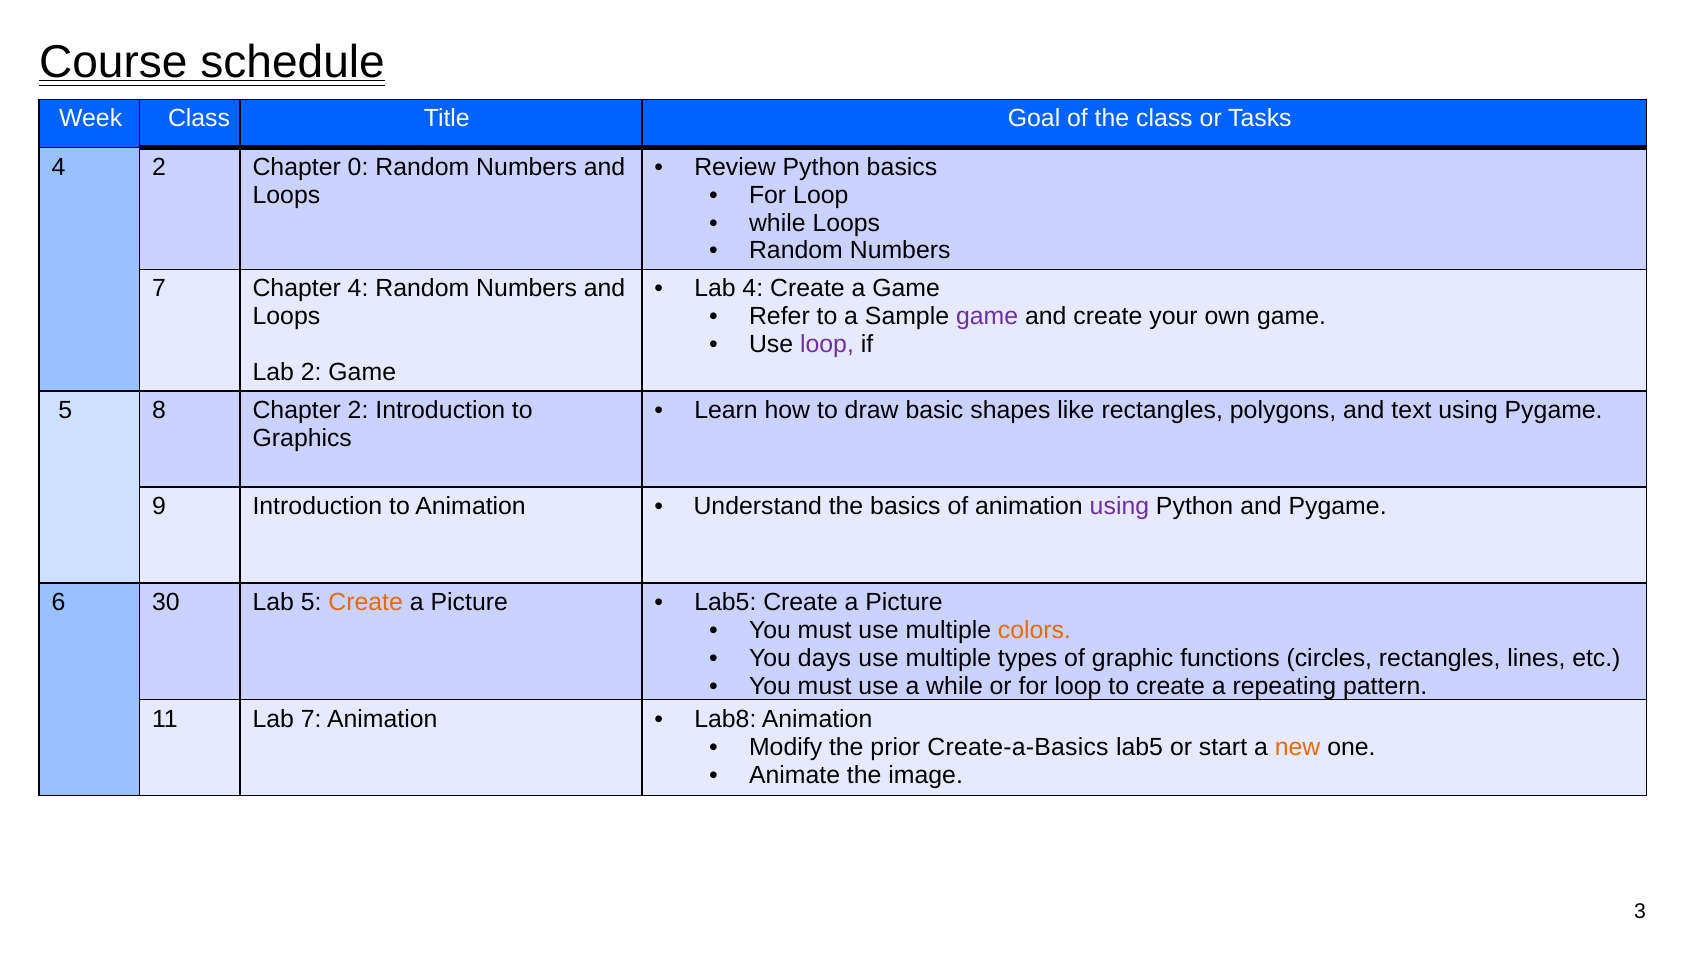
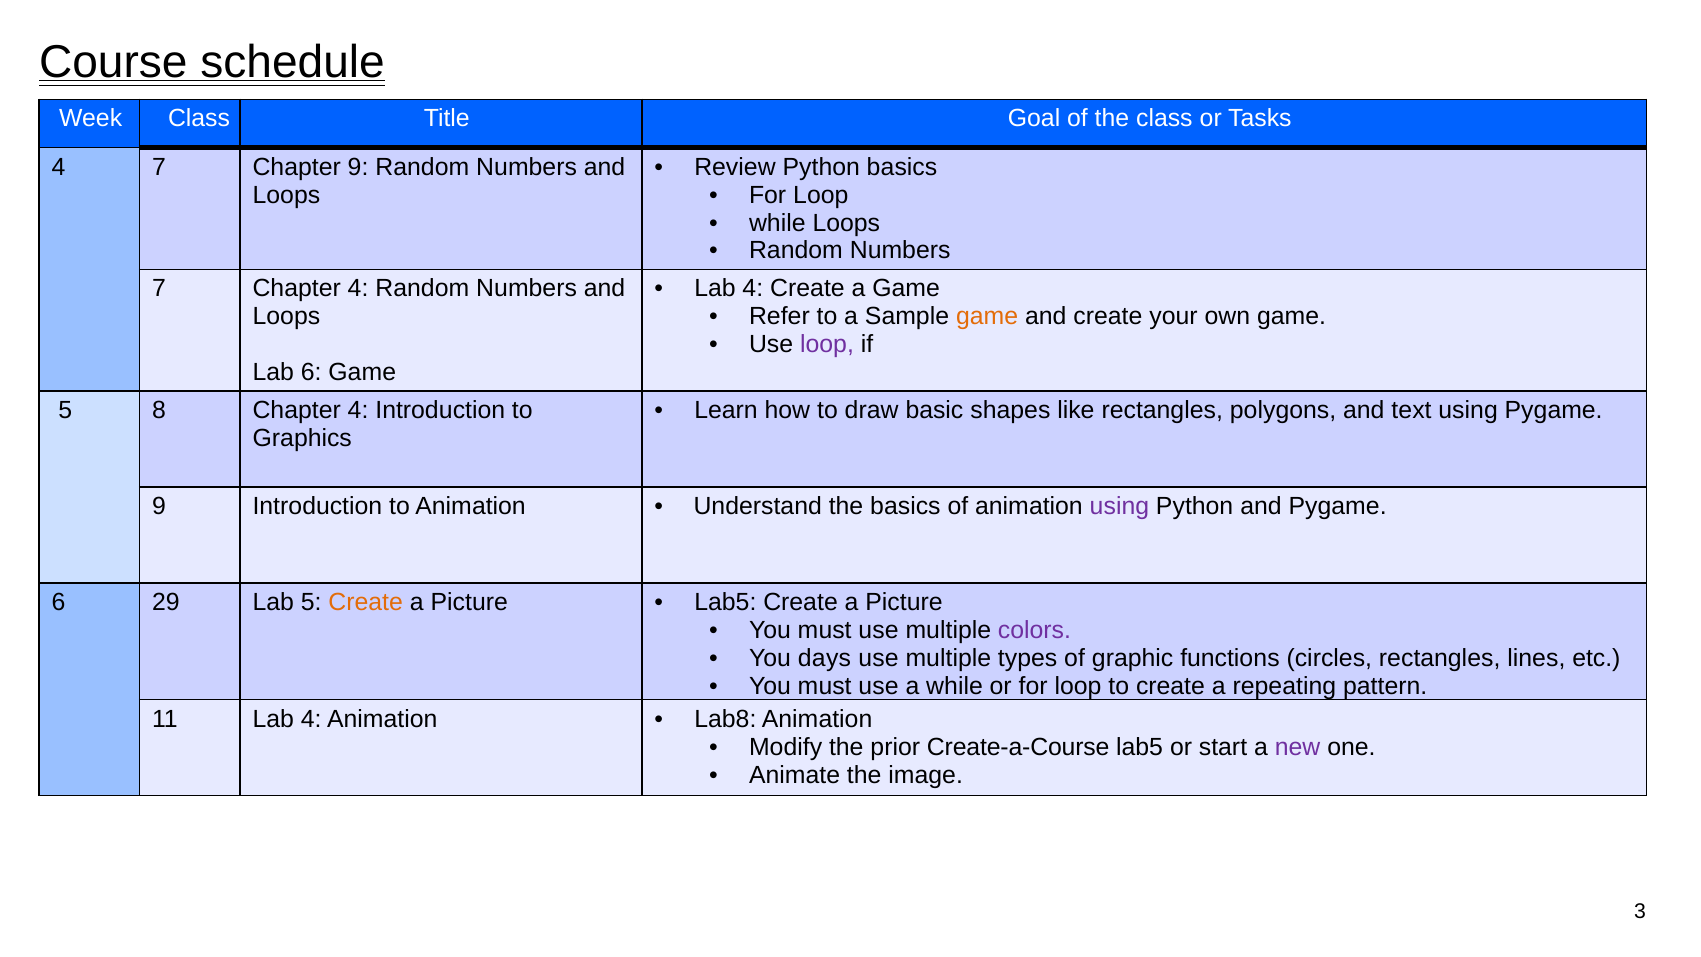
4 2: 2 -> 7 (159, 167)
Chapter 0: 0 -> 9 (358, 167)
game colour: purple -> orange (987, 317)
Lab 2: 2 -> 6 (311, 372)
8 Chapter 2: 2 -> 4 (358, 410)
30: 30 -> 29 (166, 602)
colors colour: orange -> purple (1034, 630)
11 Lab 7: 7 -> 4 (311, 719)
Create-a-Basics: Create-a-Basics -> Create-a-Course (1018, 747)
new colour: orange -> purple (1298, 747)
